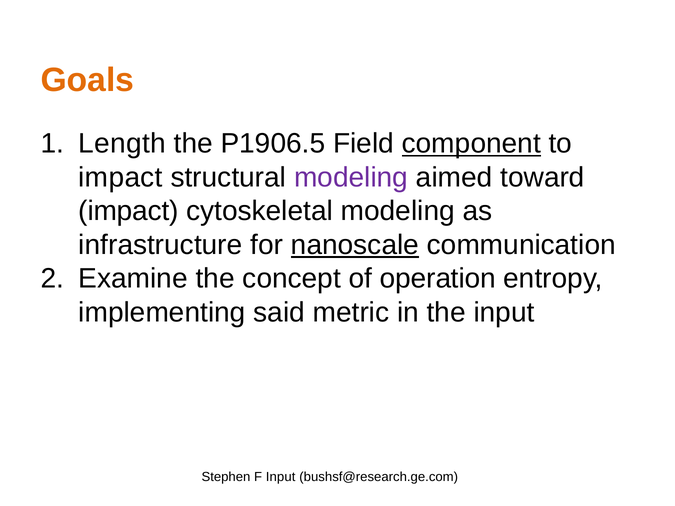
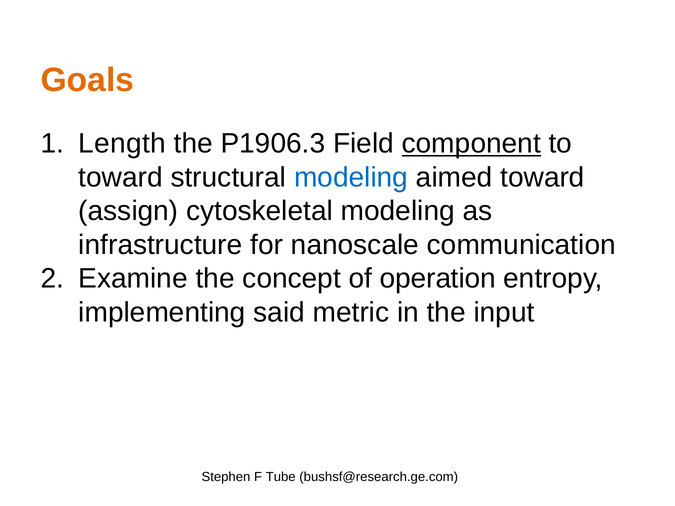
P1906.5: P1906.5 -> P1906.3 (273, 144)
impact: impact -> toward (121, 177)
modeling colour: purple -> blue (351, 177)
impact: impact -> assign (128, 211)
nanoscale underline: present -> none (355, 245)
F Input: Input -> Tube (281, 477)
